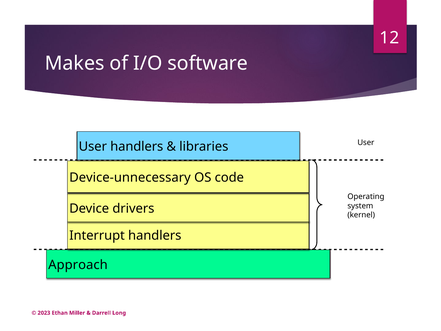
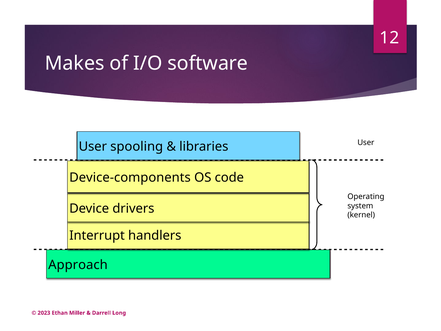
User handlers: handlers -> spooling (137, 147)
Device-unnecessary: Device-unnecessary -> Device-components (130, 177)
